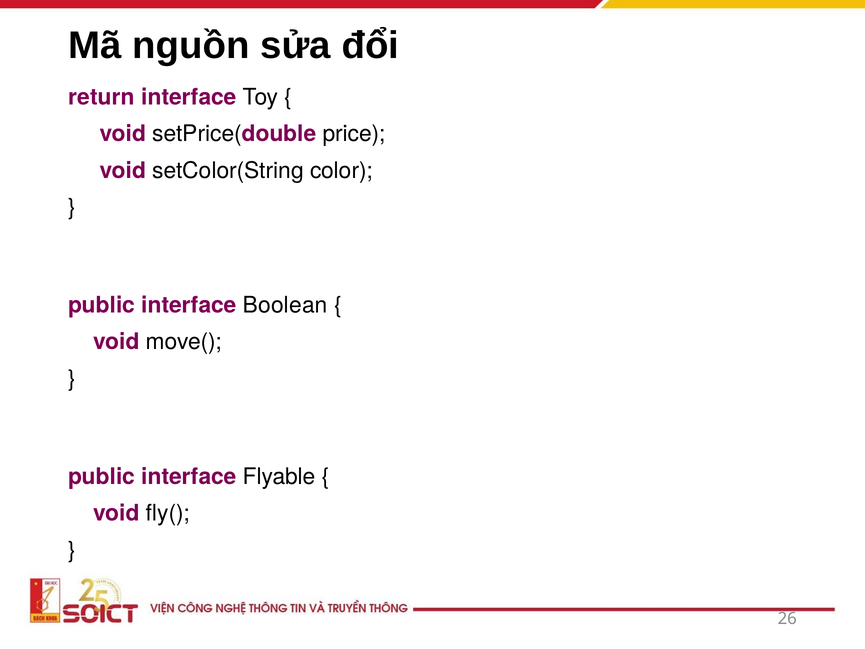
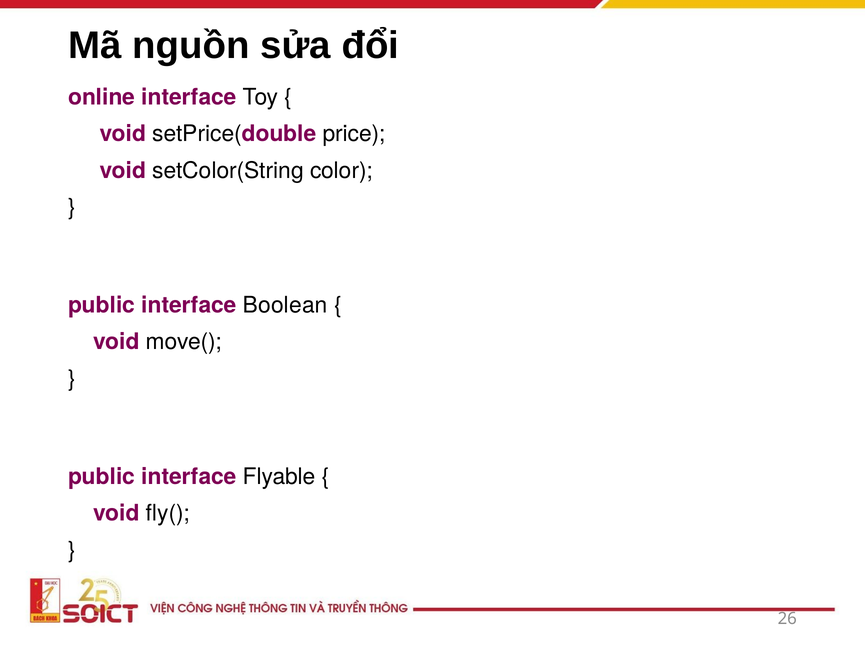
return: return -> online (102, 97)
